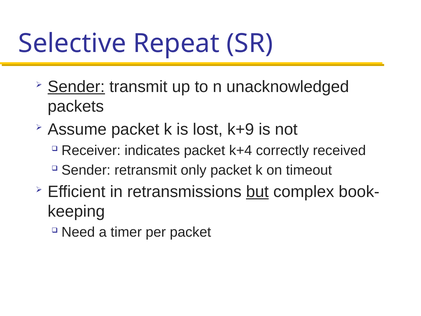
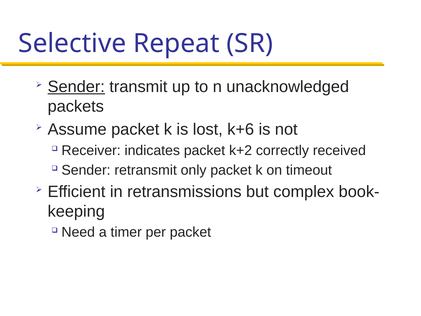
k+9: k+9 -> k+6 (241, 129)
k+4: k+4 -> k+2 (241, 150)
but underline: present -> none (257, 192)
